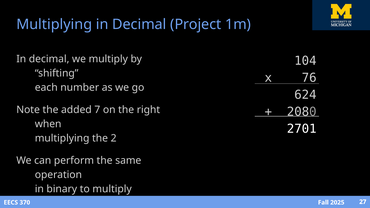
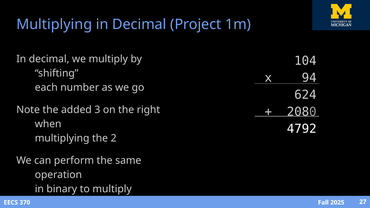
76: 76 -> 94 (309, 78)
7: 7 -> 3 (97, 110)
2701: 2701 -> 4792 (302, 129)
